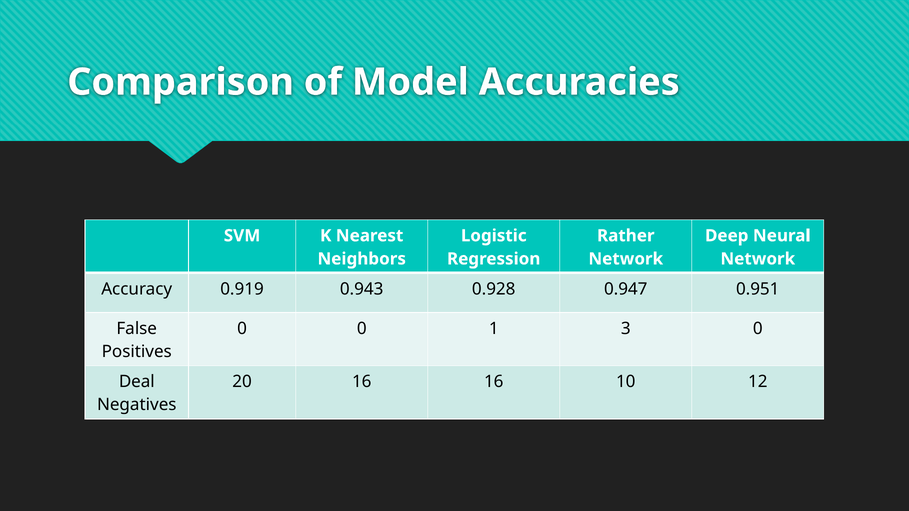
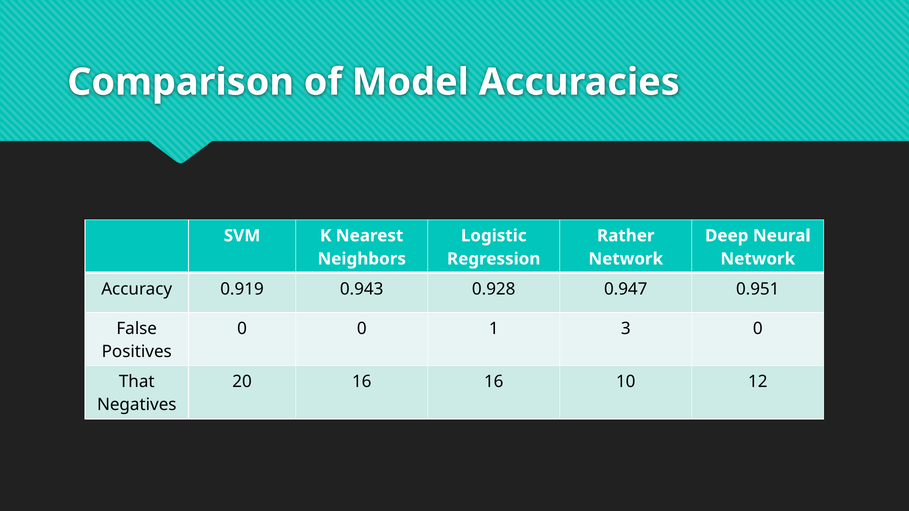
Deal: Deal -> That (137, 382)
